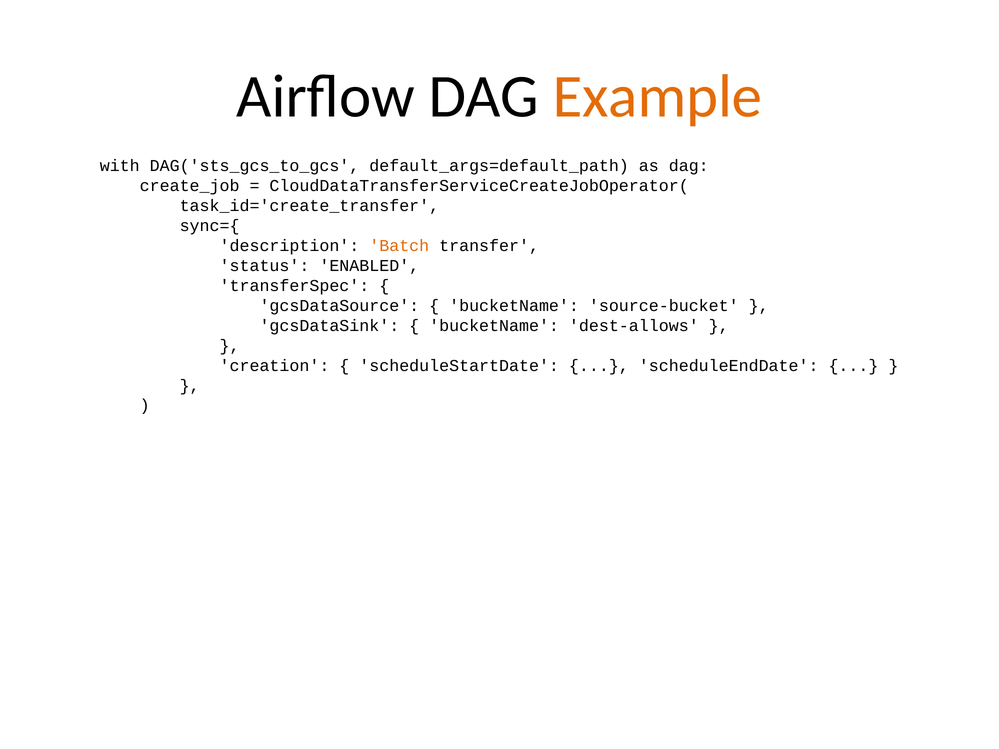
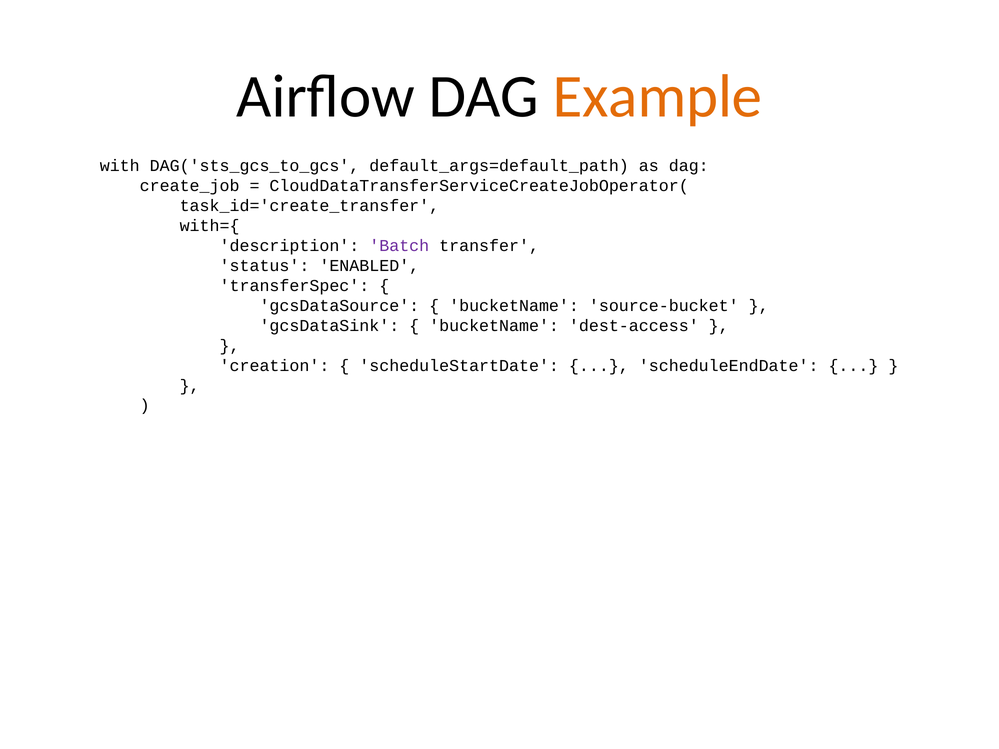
sync={: sync={ -> with={ (210, 226)
Batch colour: orange -> purple (399, 246)
dest-allows: dest-allows -> dest-access (634, 326)
